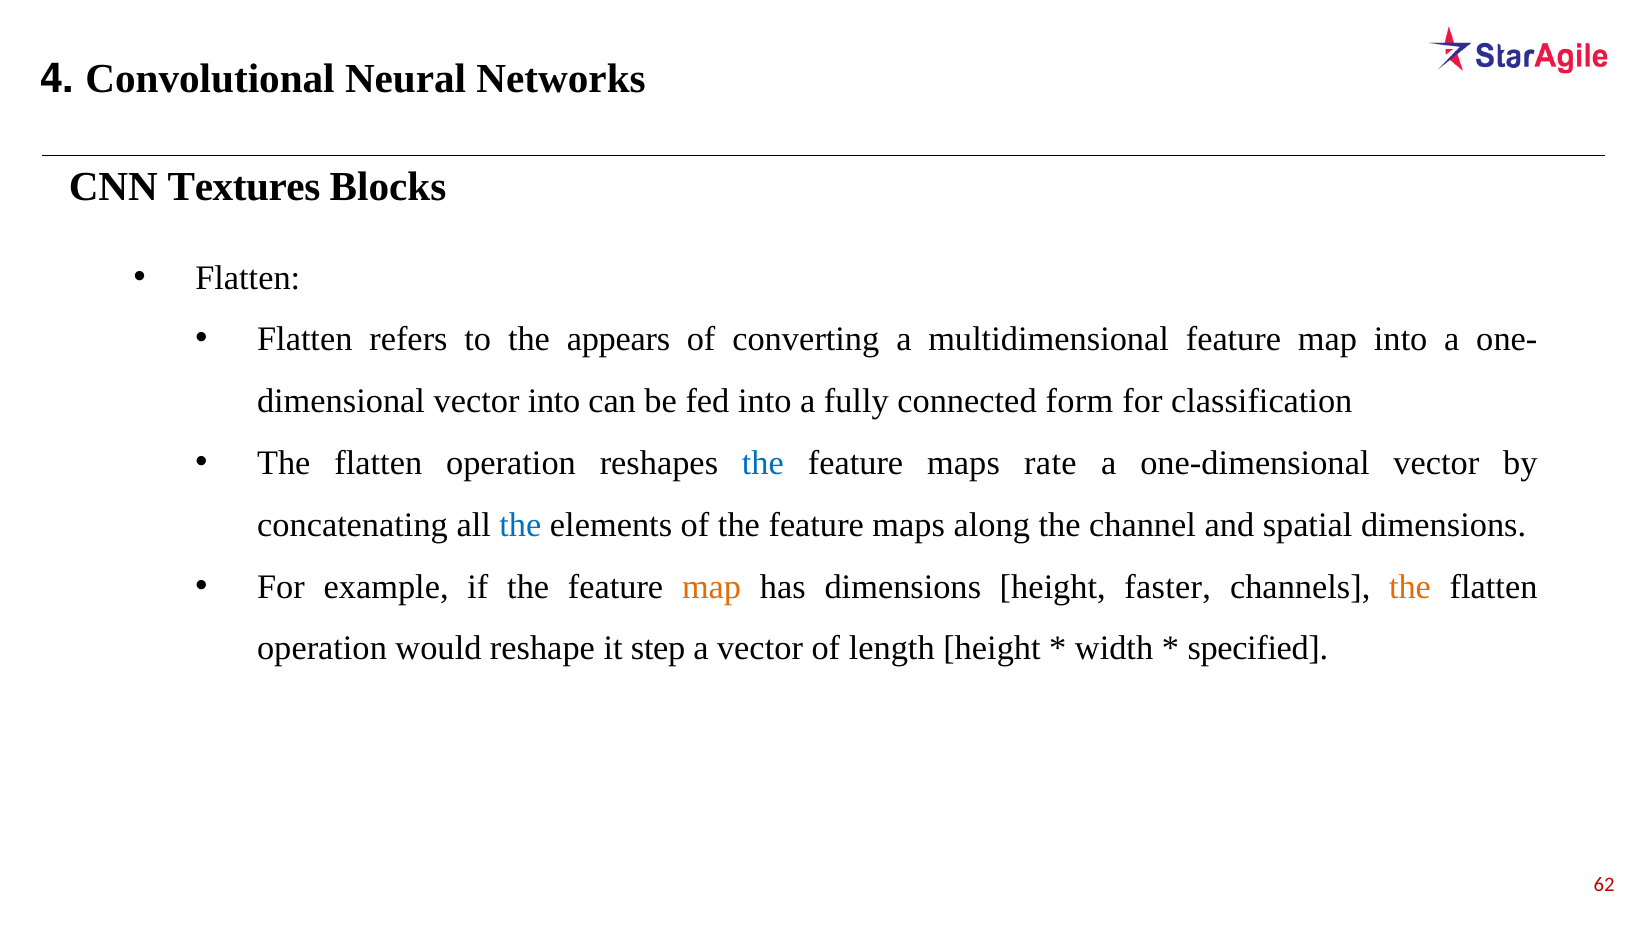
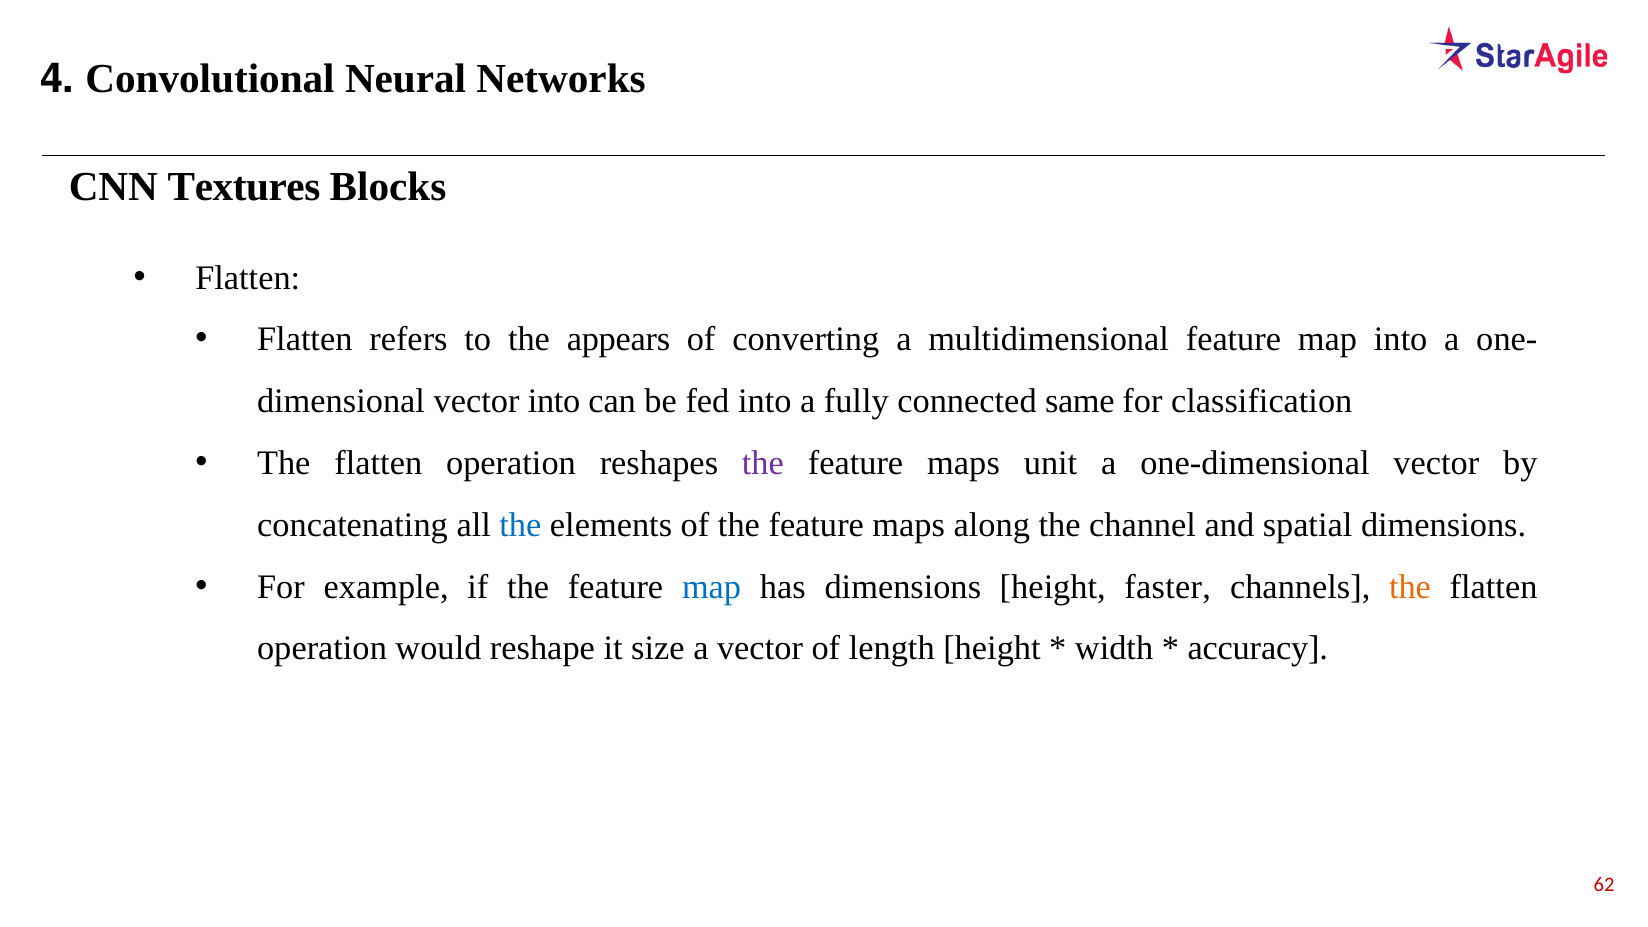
form: form -> same (1080, 401)
the colour: blue -> purple (763, 463)
rate: rate -> unit (1051, 463)
map colour: orange -> blue (712, 587)
step: step -> size (658, 649)
specified: specified -> accuracy (1258, 649)
